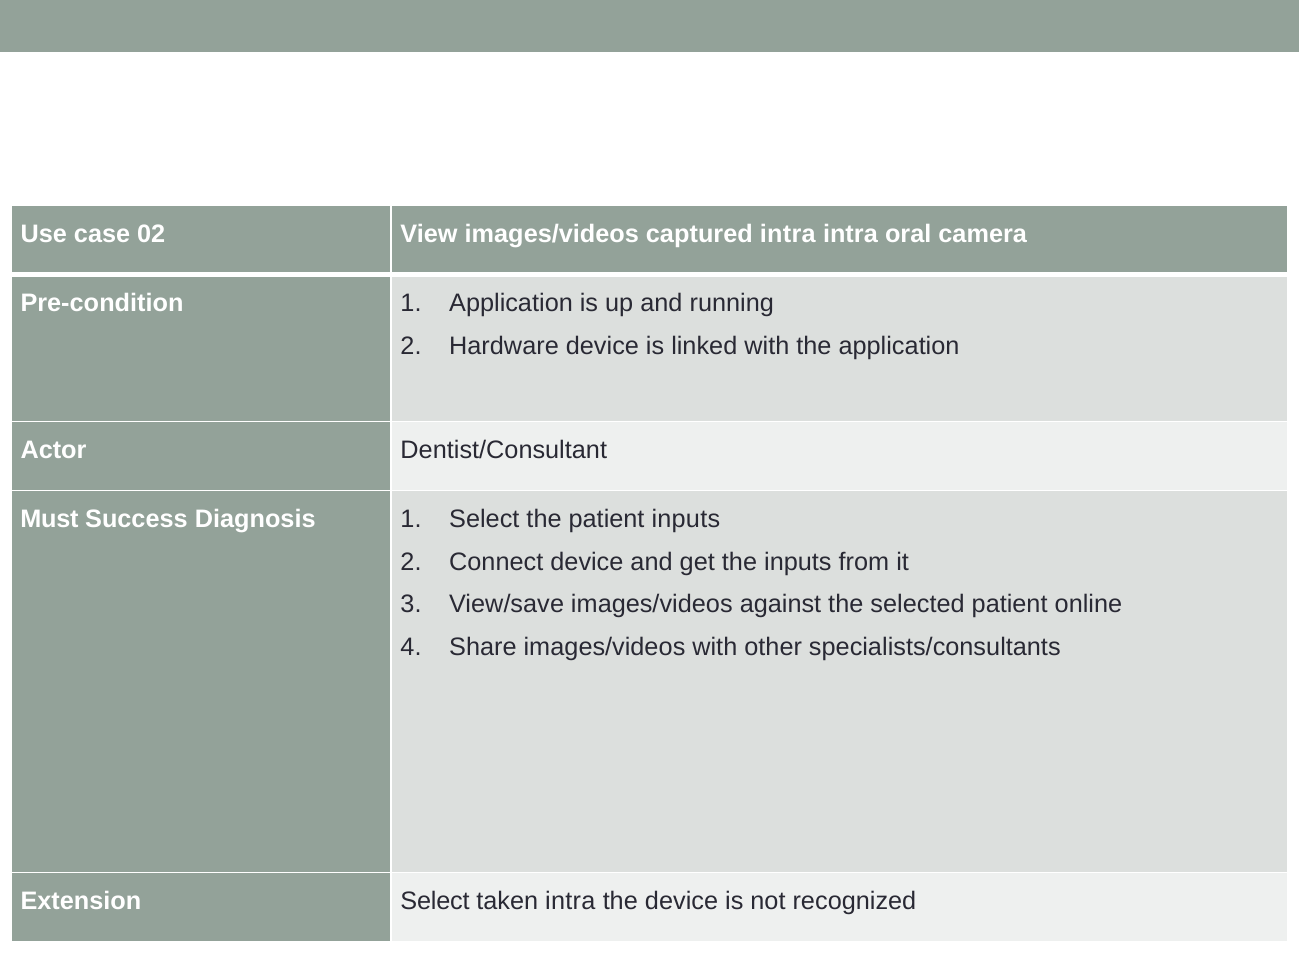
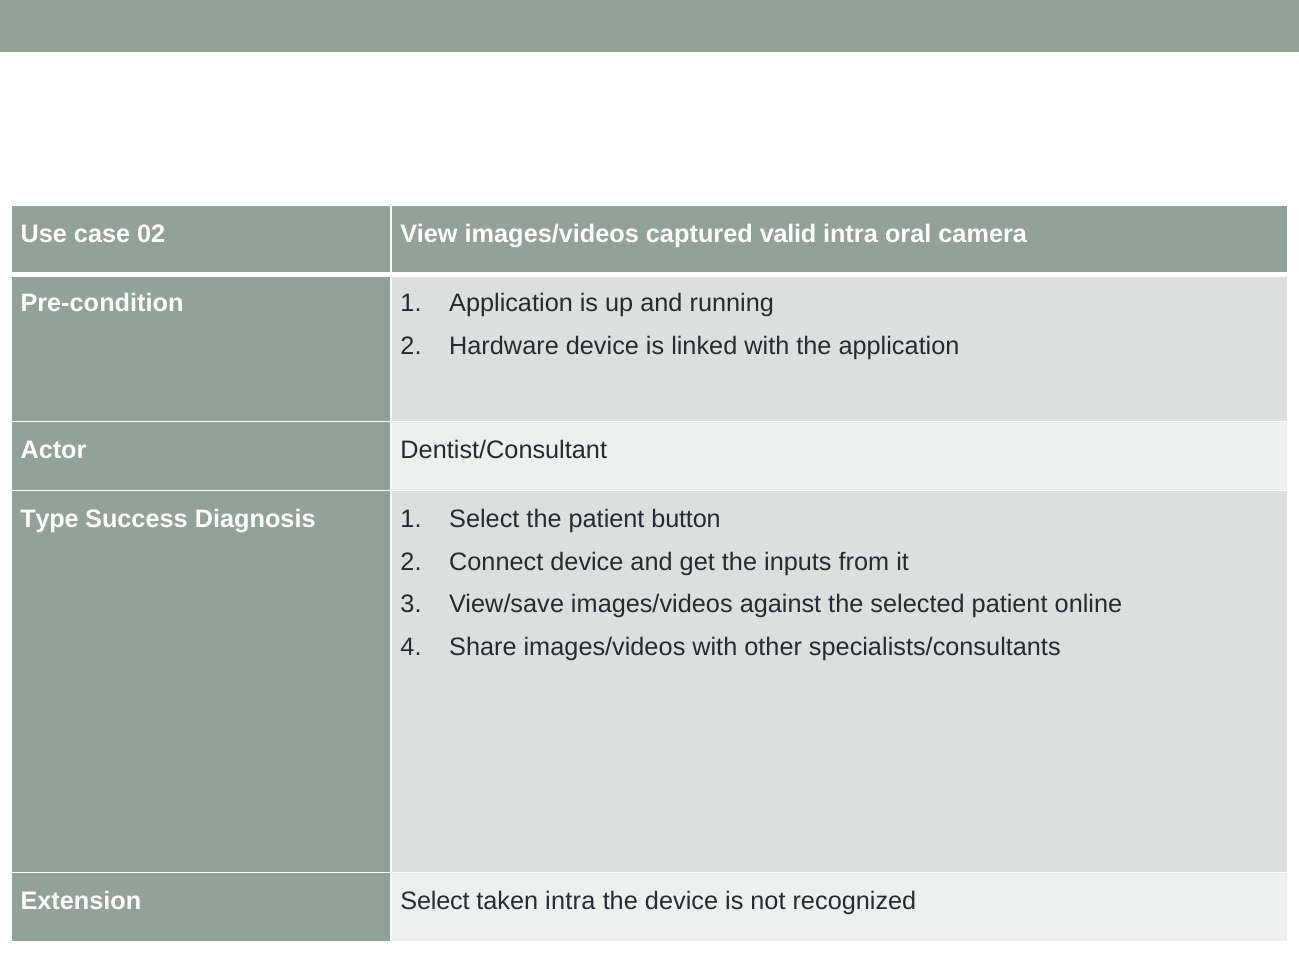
captured intra: intra -> valid (788, 234)
Must: Must -> Type (49, 519)
patient inputs: inputs -> button (686, 519)
